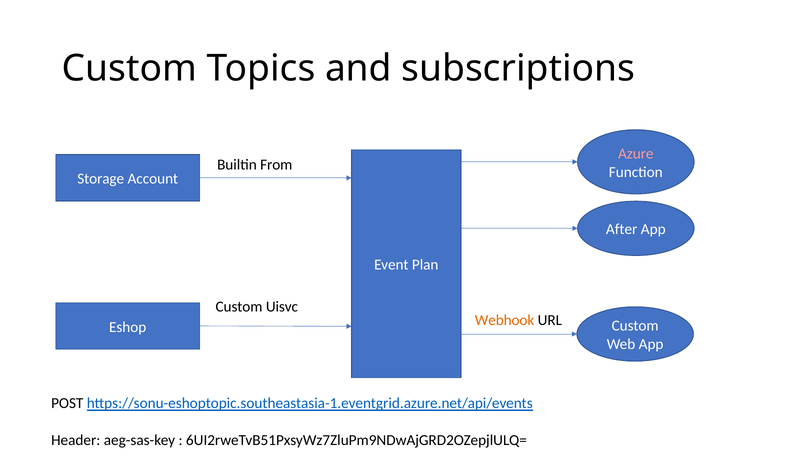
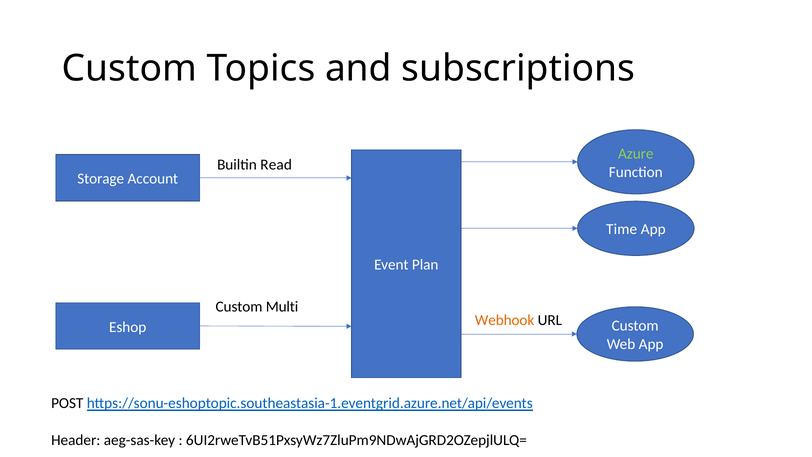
Azure colour: pink -> light green (636, 154)
From: From -> Read (276, 165)
After: After -> Time (622, 229)
Uisvc: Uisvc -> Multi (282, 307)
